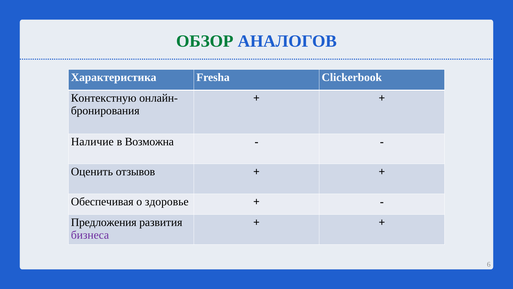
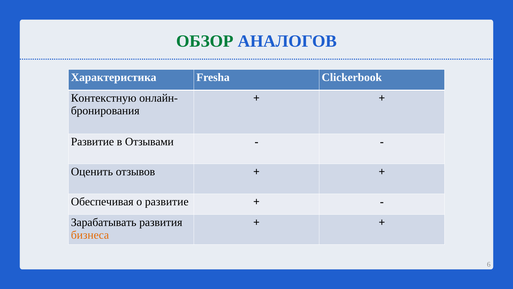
Наличие: Наличие -> Развитие (92, 141)
Возможна: Возможна -> Отзывами (149, 141)
о здоровье: здоровье -> развитие (167, 201)
Предложения: Предложения -> Зарабатывать (104, 222)
бизнеса colour: purple -> orange (90, 235)
